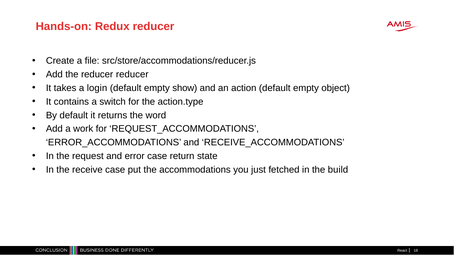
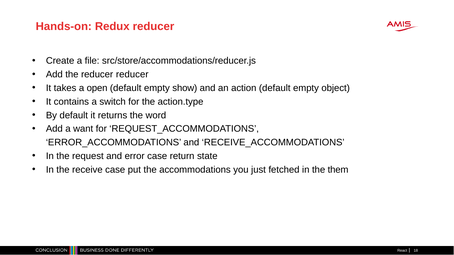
login: login -> open (97, 88)
work: work -> want (83, 129)
build: build -> them (338, 170)
